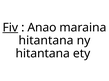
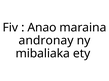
Fiv underline: present -> none (10, 28)
hitantana: hitantana -> andronay (46, 41)
hitantana: hitantana -> mibaliaka (43, 54)
